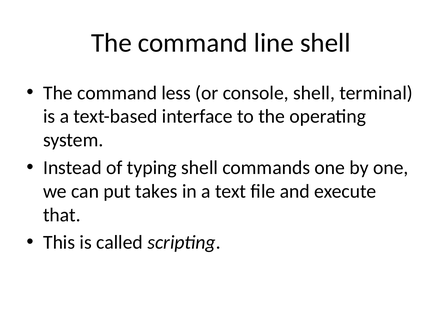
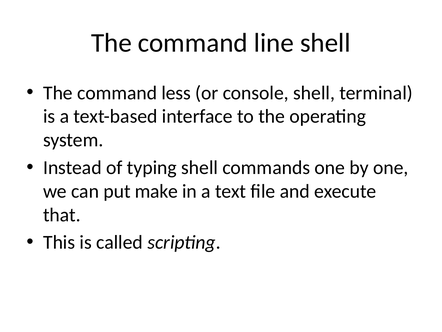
takes: takes -> make (156, 191)
